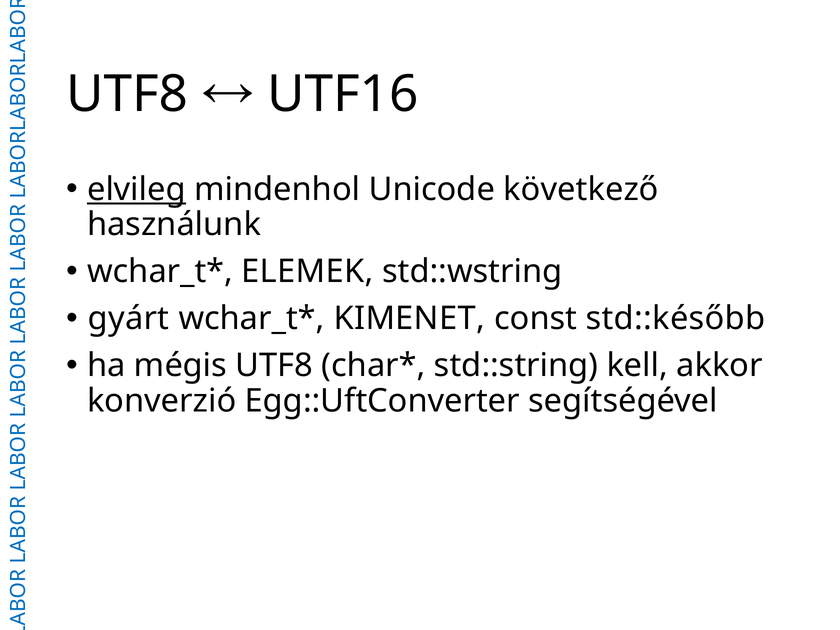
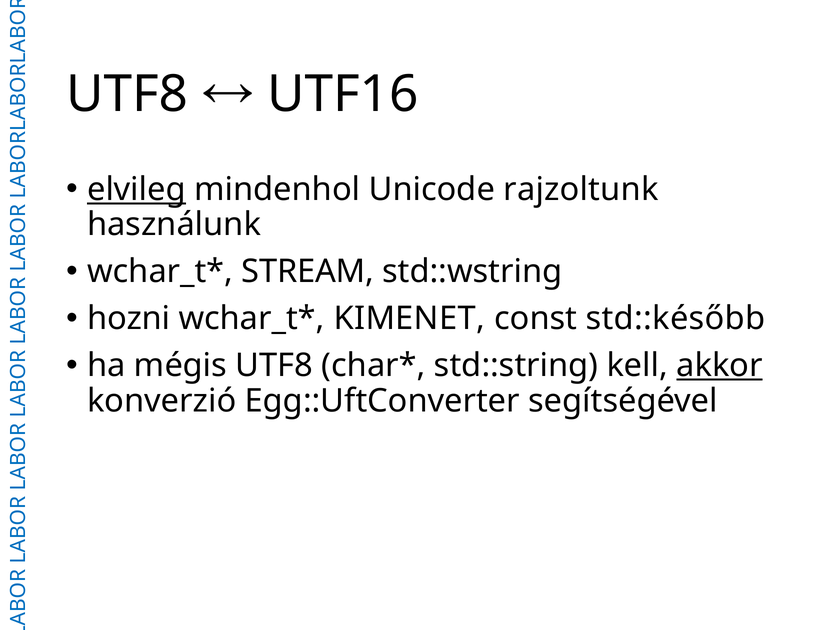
következő: következő -> rajzoltunk (581, 189)
ELEMEK: ELEMEK -> STREAM (308, 272)
gyárt: gyárt -> hozni (129, 319)
akkor underline: none -> present (720, 366)
